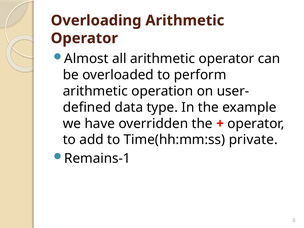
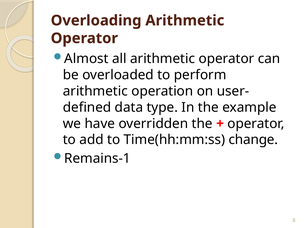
private: private -> change (253, 140)
